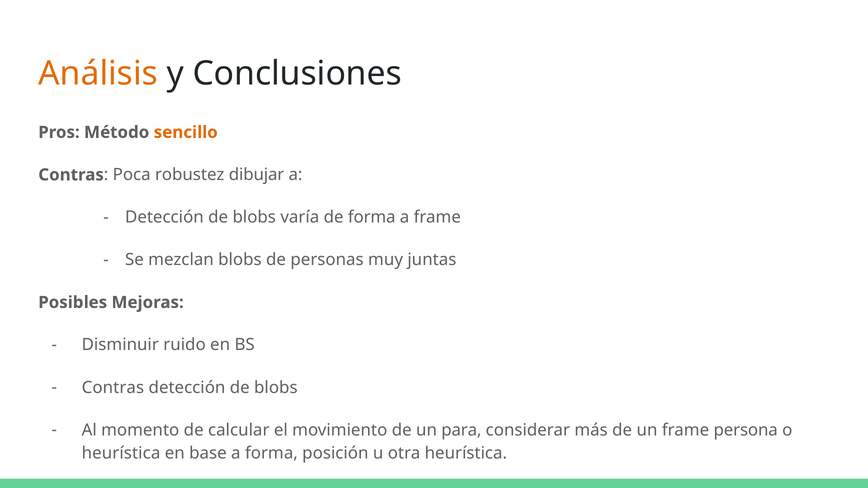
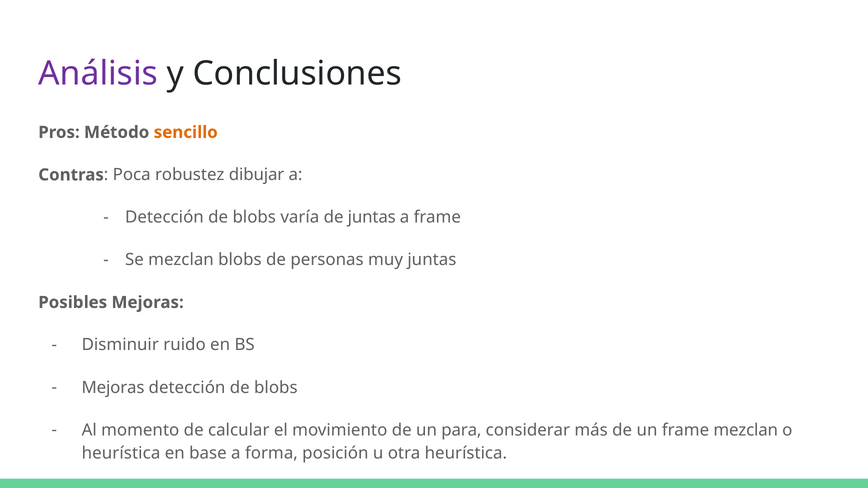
Análisis colour: orange -> purple (98, 74)
de forma: forma -> juntas (372, 217)
Contras: Contras -> Mejoras (113, 388)
frame persona: persona -> mezclan (746, 430)
